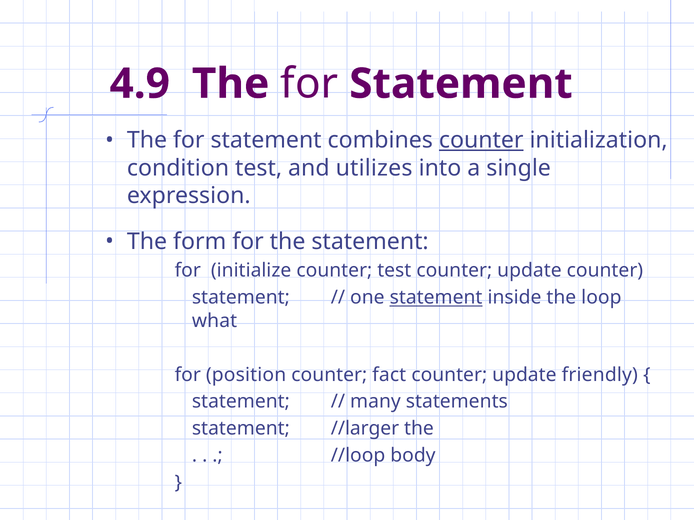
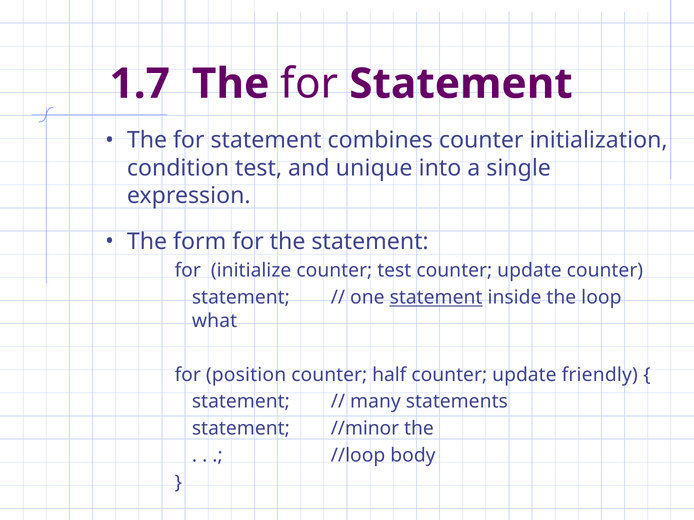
4.9: 4.9 -> 1.7 (140, 84)
counter underline: present -> none (481, 140)
utilizes: utilizes -> unique (374, 168)
fact: fact -> half (389, 375)
//larger: //larger -> //minor (365, 429)
